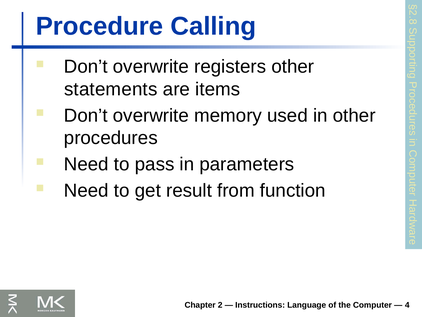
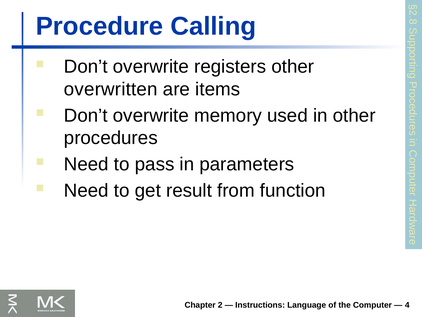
statements: statements -> overwritten (111, 89)
